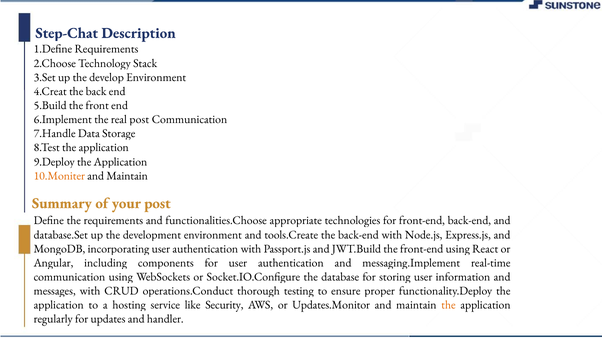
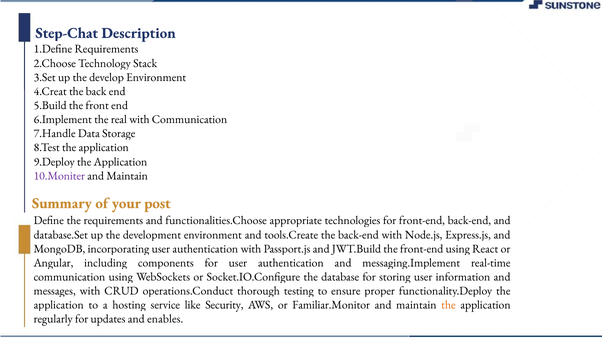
post: post -> with (139, 119)
10.Moniter colour: orange -> purple (59, 176)
Updates.Monitor: Updates.Monitor -> Familiar.Monitor (331, 305)
handler: handler -> enables (165, 319)
